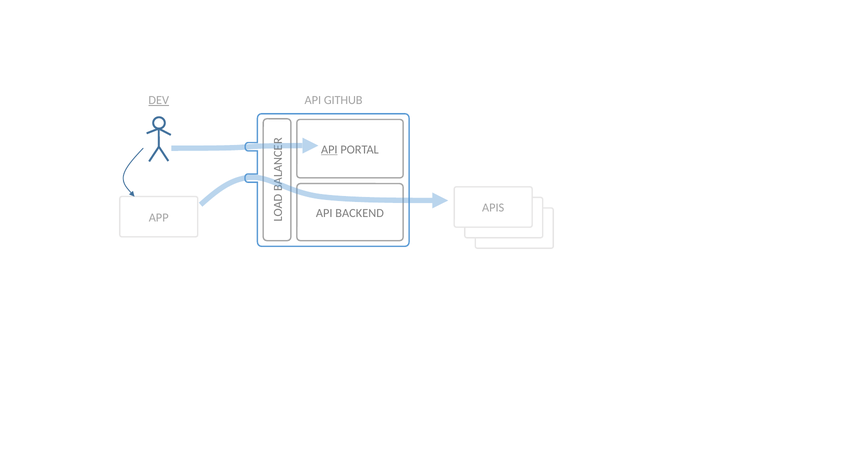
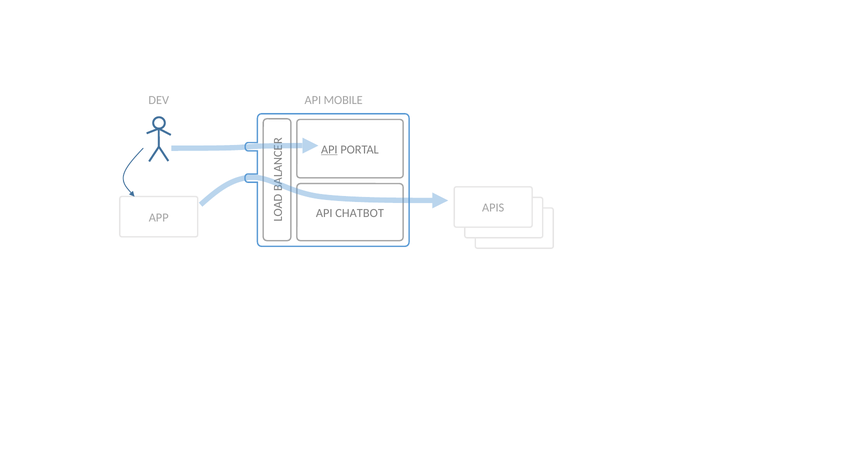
DEV underline: present -> none (159, 100)
GITHUB: GITHUB -> MOBILE (343, 100)
API BACKEND: BACKEND -> CHATBOT (360, 213)
